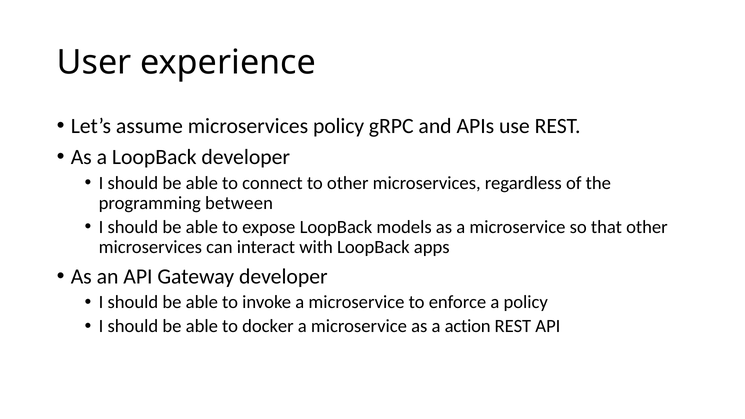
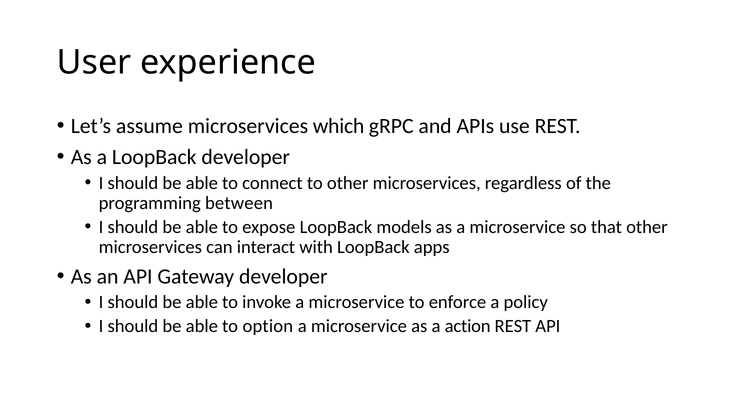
microservices policy: policy -> which (339, 126)
docker: docker -> option (268, 326)
